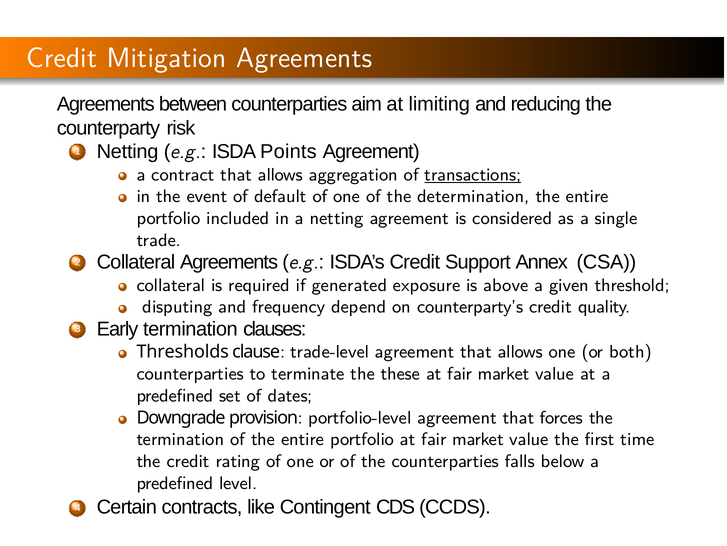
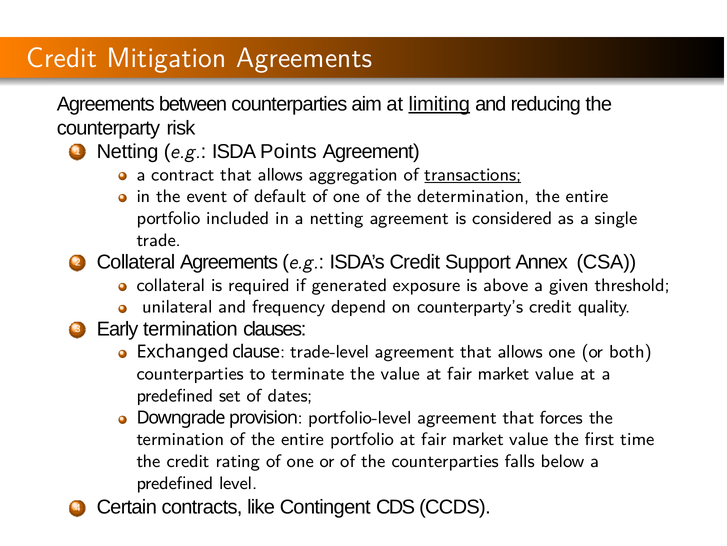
limiting underline: none -> present (439, 104)
disputing: disputing -> unilateral (178, 307)
Thresholds: Thresholds -> Exchanged (183, 352)
the these: these -> value (400, 374)
